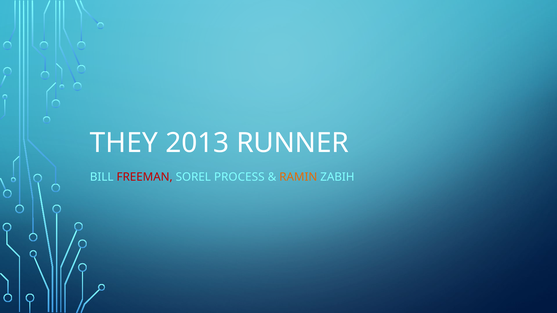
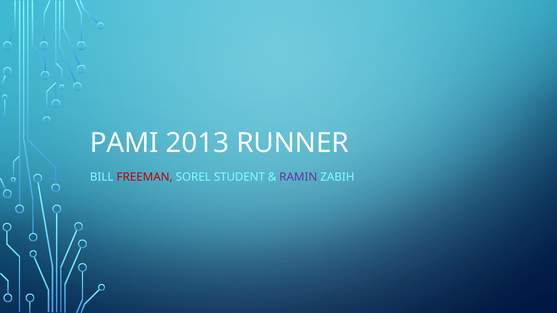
THEY: THEY -> PAMI (124, 143)
PROCESS: PROCESS -> STUDENT (239, 177)
RAMIN colour: orange -> purple (298, 177)
